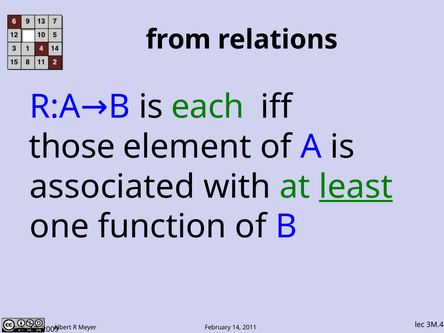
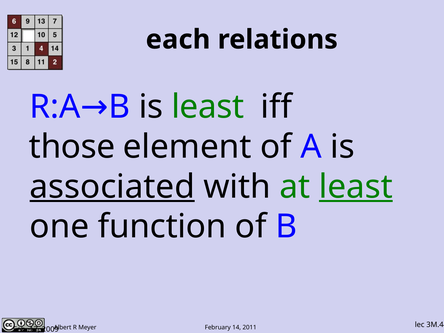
from: from -> each (178, 40)
is each: each -> least (208, 107)
associated underline: none -> present (112, 187)
